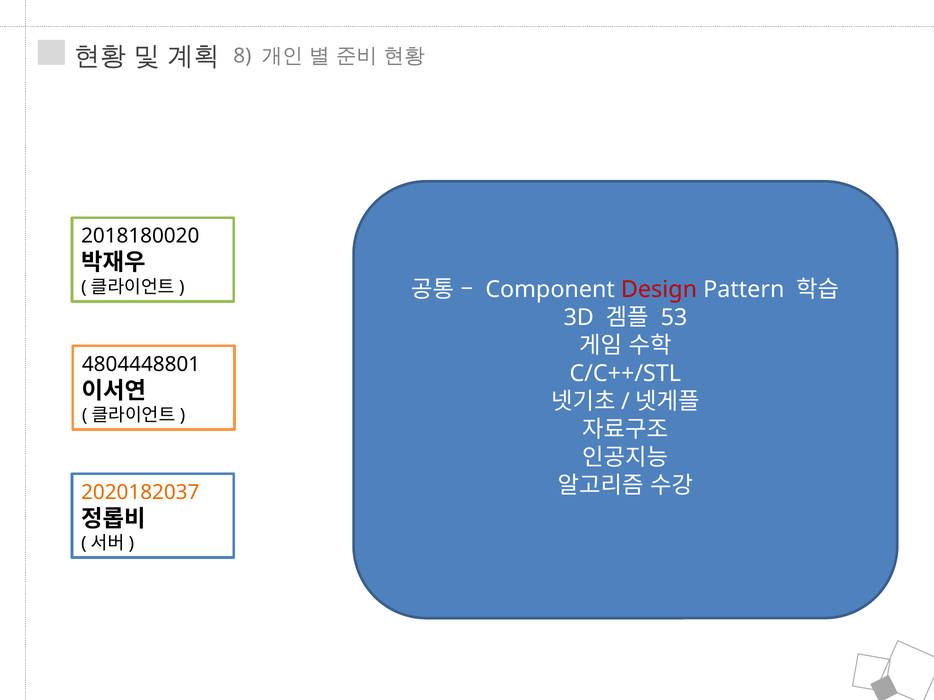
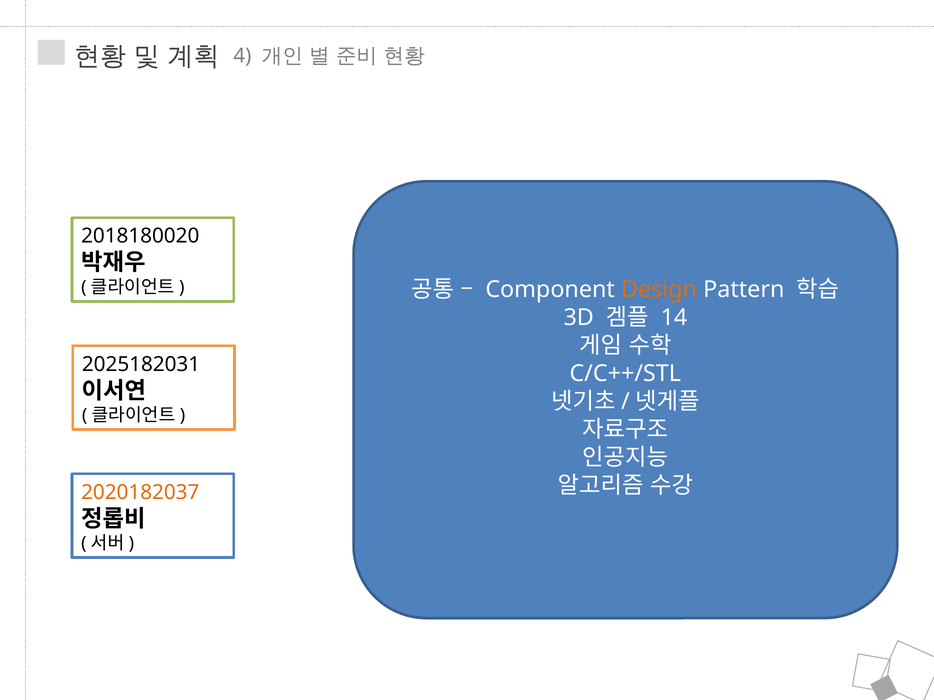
8: 8 -> 4 (242, 56)
Design colour: red -> orange (659, 290)
53: 53 -> 14 (674, 318)
4804448801: 4804448801 -> 2025182031 (141, 364)
